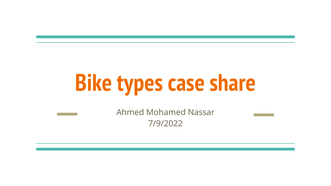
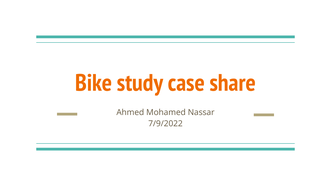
types: types -> study (140, 83)
